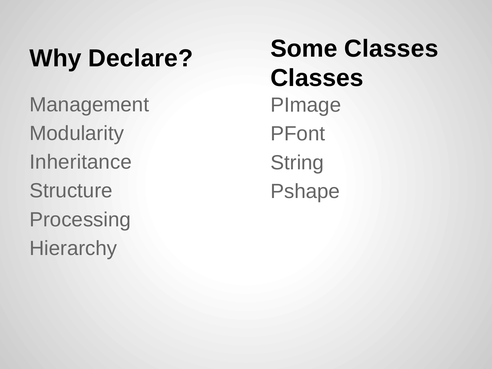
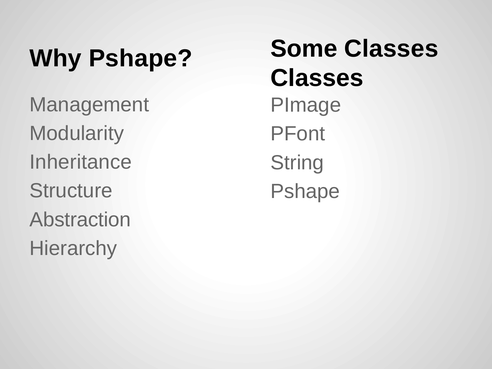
Why Declare: Declare -> Pshape (141, 58)
Processing: Processing -> Abstraction (80, 220)
